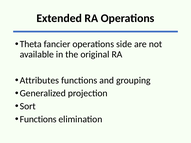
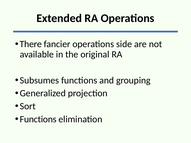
Theta: Theta -> There (31, 44)
Attributes: Attributes -> Subsumes (39, 80)
